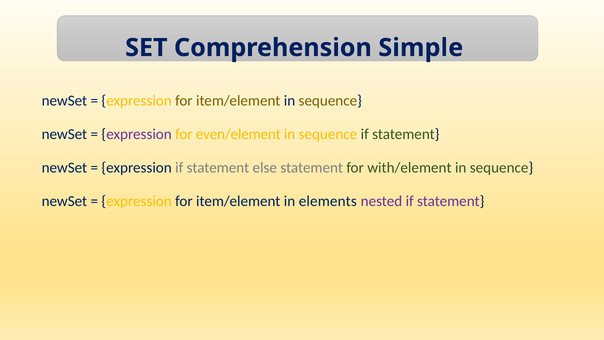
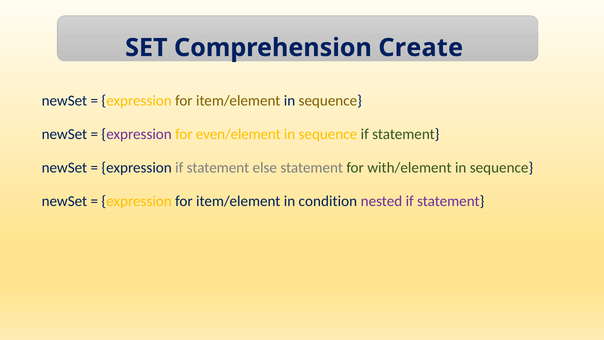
Simple: Simple -> Create (421, 48)
elements: elements -> condition (328, 201)
